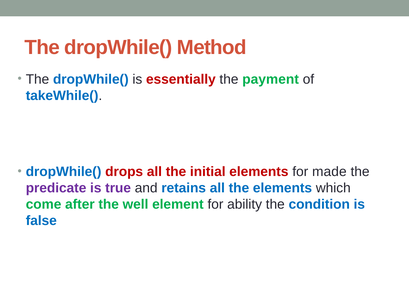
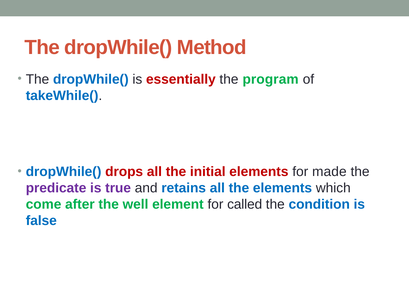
payment: payment -> program (271, 79)
ability: ability -> called (245, 205)
